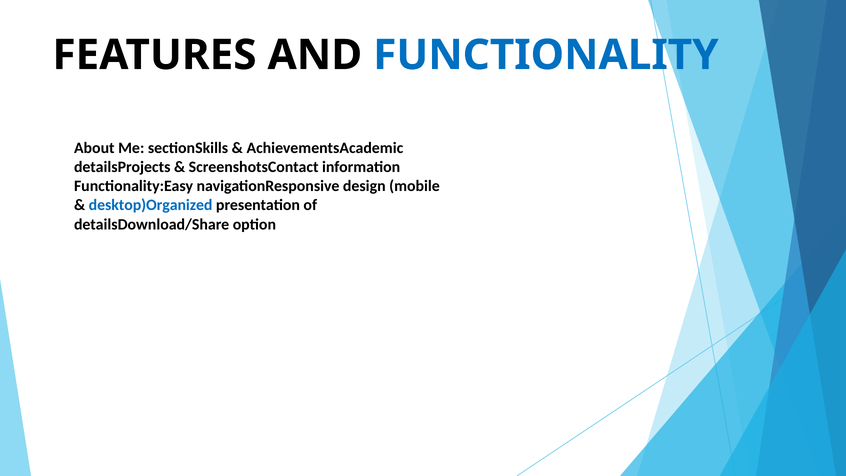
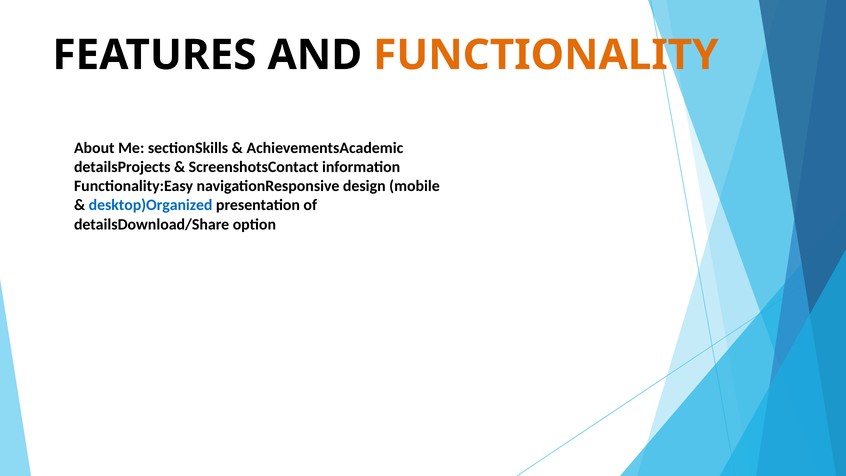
FUNCTIONALITY colour: blue -> orange (546, 55)
